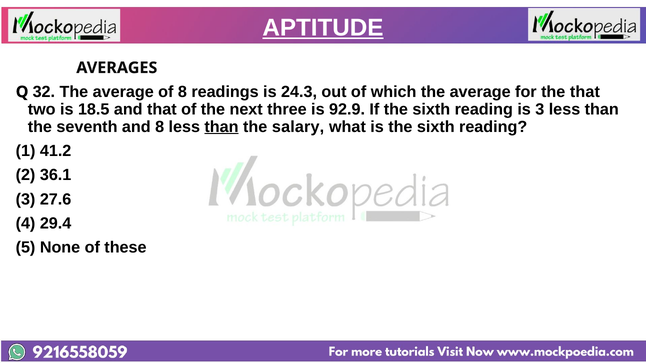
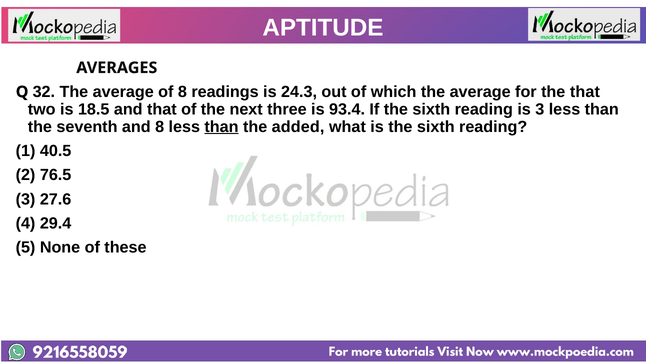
APTITUDE underline: present -> none (323, 28)
92.9: 92.9 -> 93.4 (347, 109)
salary: salary -> added (298, 127)
41.2: 41.2 -> 40.5 (56, 151)
36.1: 36.1 -> 76.5 (56, 175)
